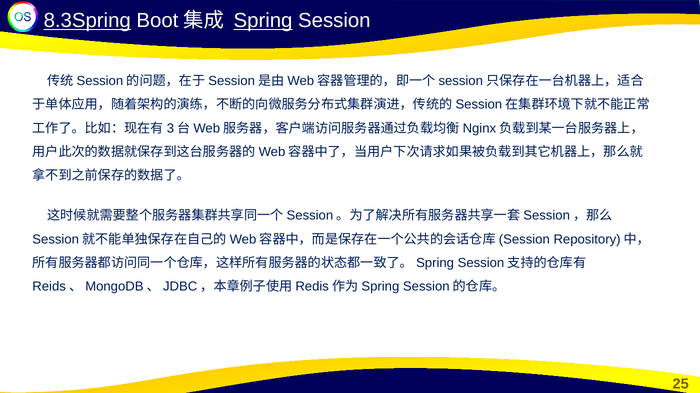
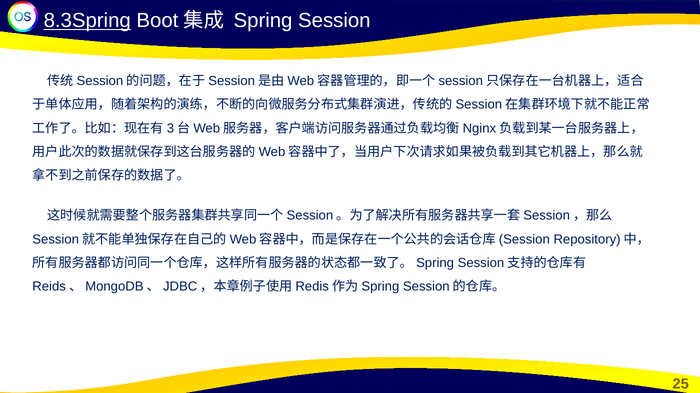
Spring underline: present -> none (263, 21)
